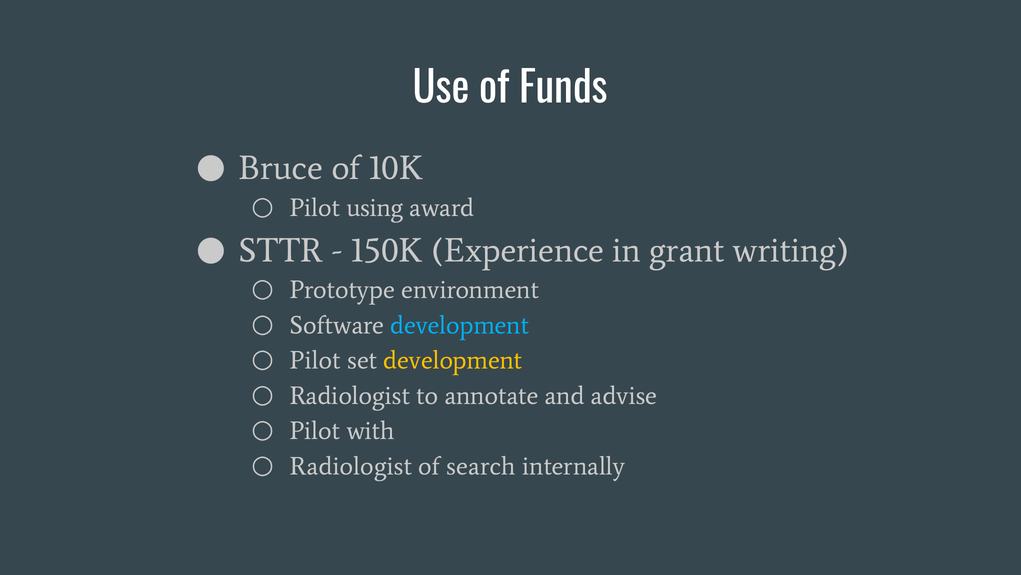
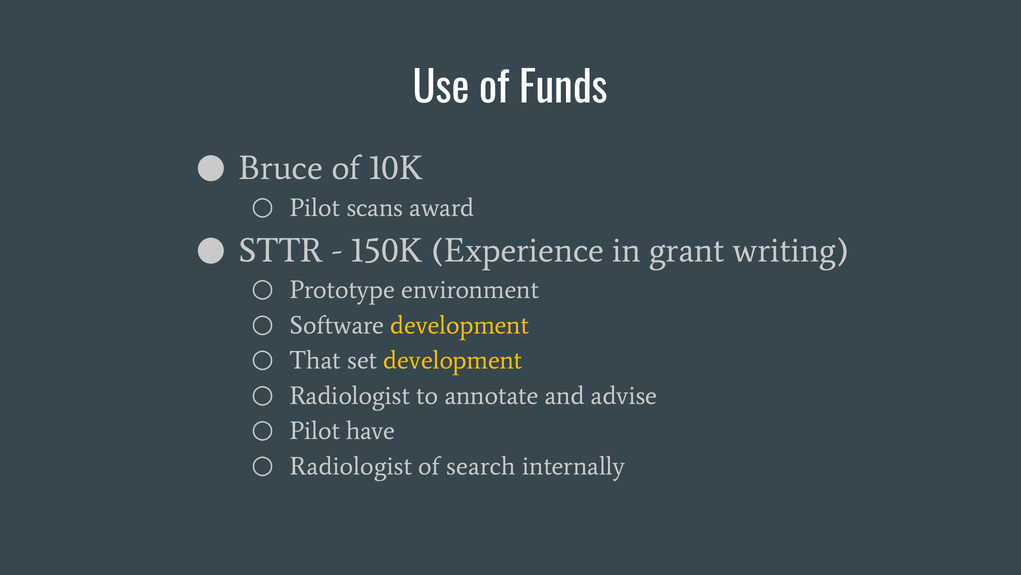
using: using -> scans (375, 208)
development colour: light blue -> yellow (460, 325)
Pilot: Pilot -> That (315, 360)
with: with -> have (371, 431)
